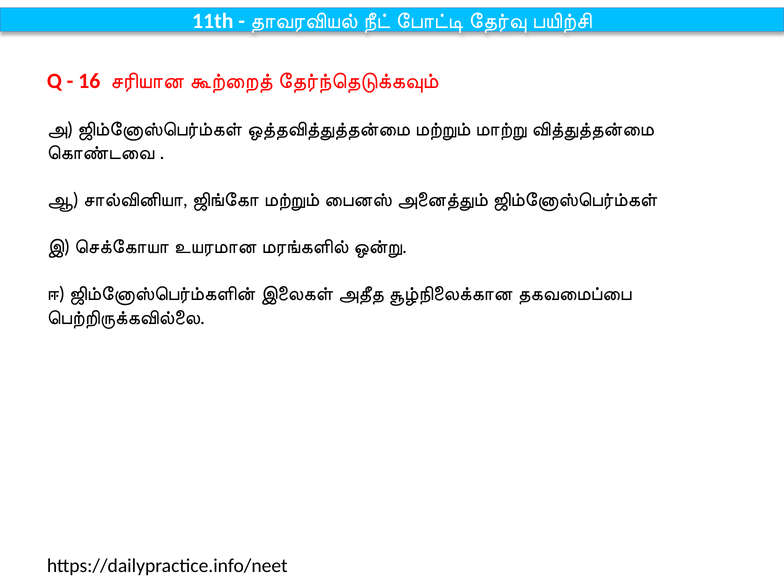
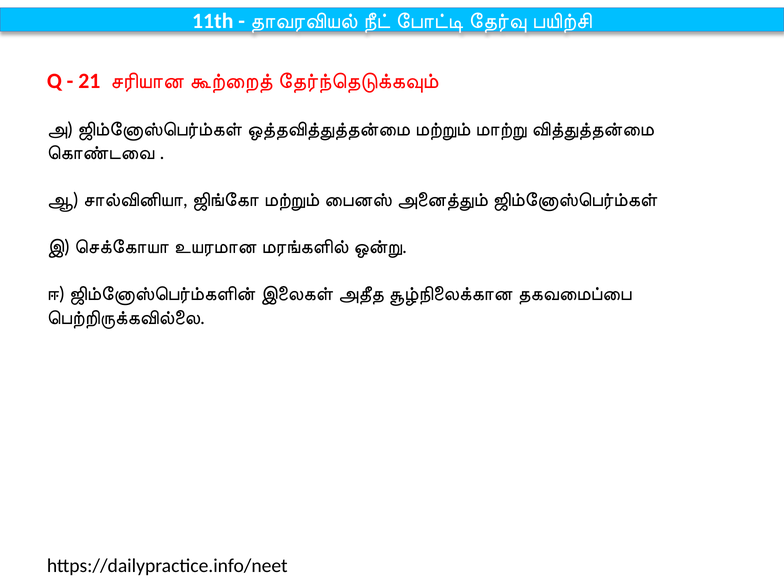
16: 16 -> 21 (89, 81)
